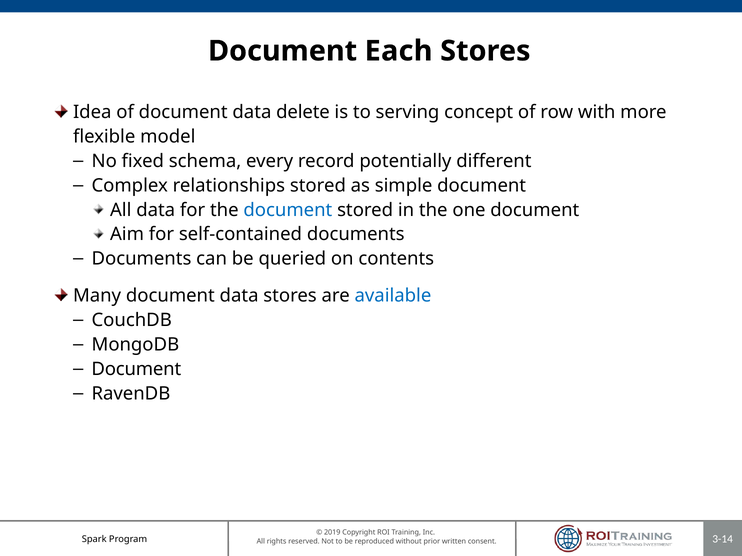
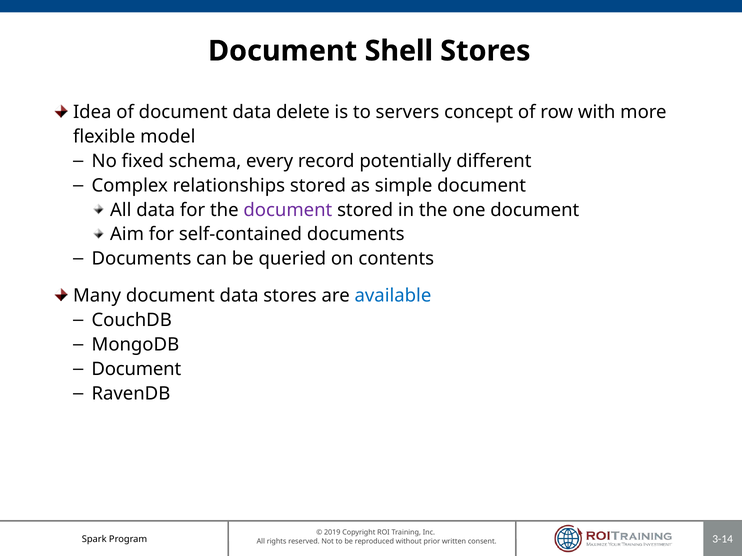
Each: Each -> Shell (399, 51)
serving: serving -> servers (407, 112)
document colour: blue -> purple (288, 210)
